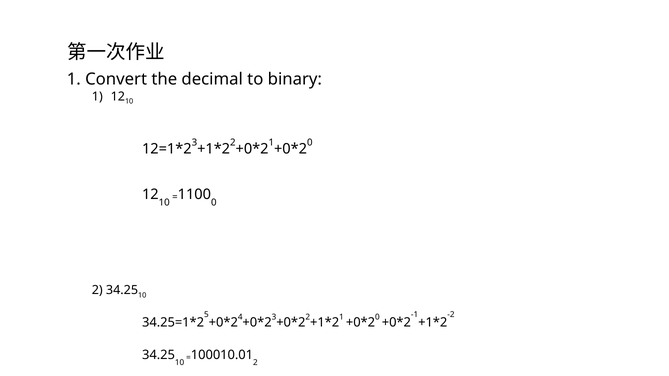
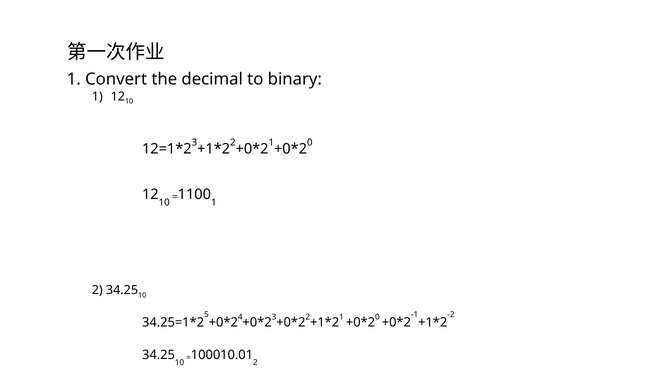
0: 0 -> 1 (214, 203)
